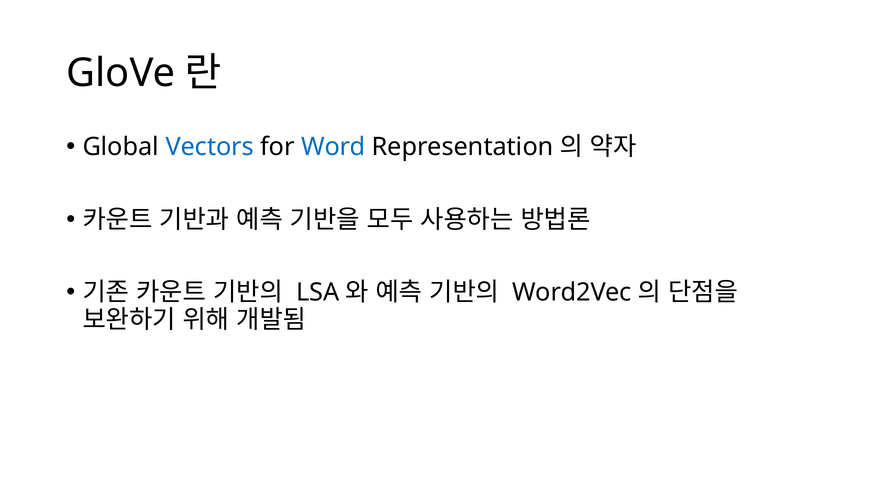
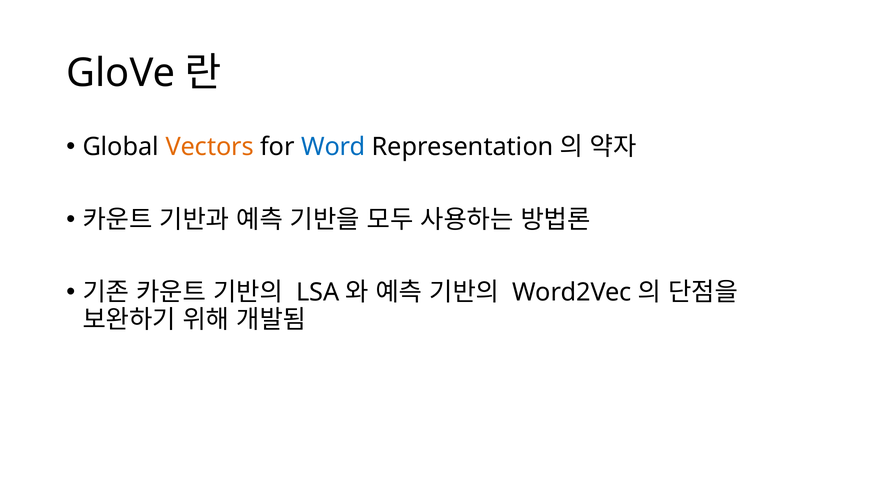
Vectors colour: blue -> orange (210, 147)
